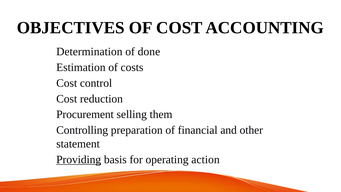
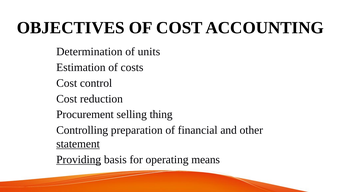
done: done -> units (149, 52)
them: them -> thing (161, 114)
statement underline: none -> present (78, 144)
action: action -> means (206, 159)
